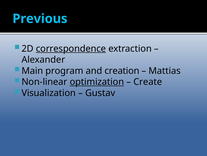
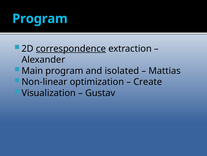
Previous: Previous -> Program (40, 19)
creation: creation -> isolated (122, 71)
optimization underline: present -> none (97, 82)
